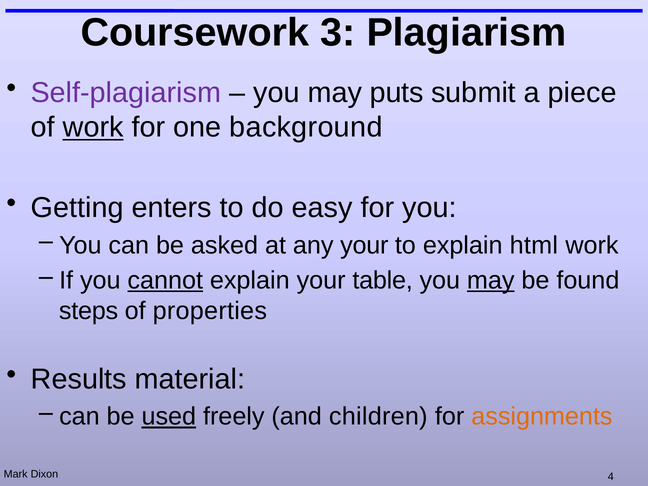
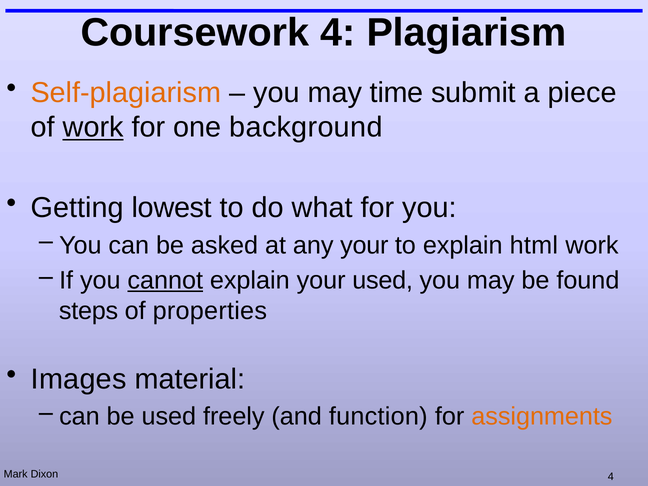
Coursework 3: 3 -> 4 (338, 32)
Self-plagiarism colour: purple -> orange (126, 93)
puts: puts -> time (397, 93)
enters: enters -> lowest (172, 208)
easy: easy -> what (322, 208)
your table: table -> used (383, 281)
may underline: present -> none (491, 281)
Results: Results -> Images (79, 379)
used underline: present -> none (169, 417)
children: children -> function (378, 417)
